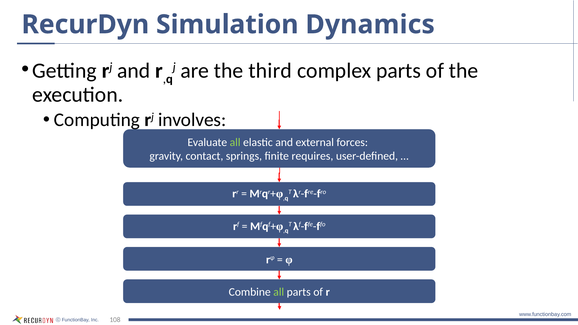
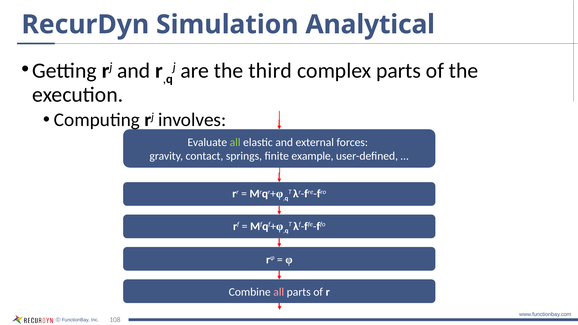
Dynamics: Dynamics -> Analytical (370, 25)
requires: requires -> example (312, 156)
all colour: light green -> pink (279, 292)
